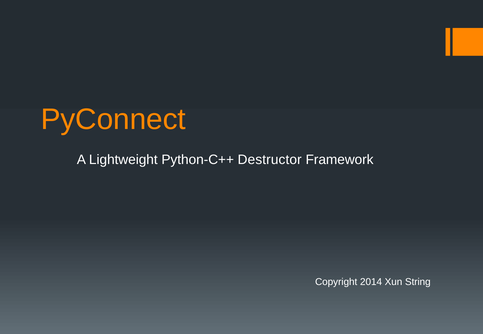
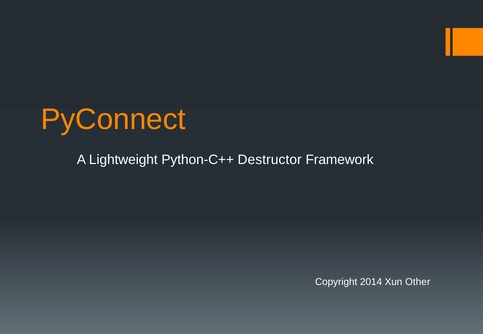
String: String -> Other (418, 282)
